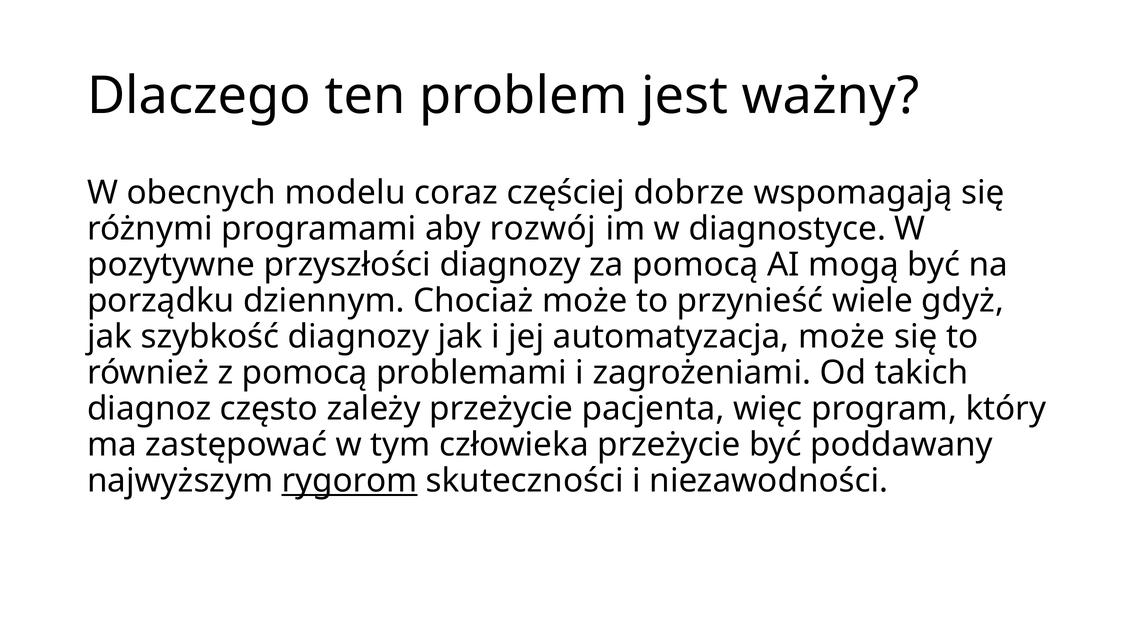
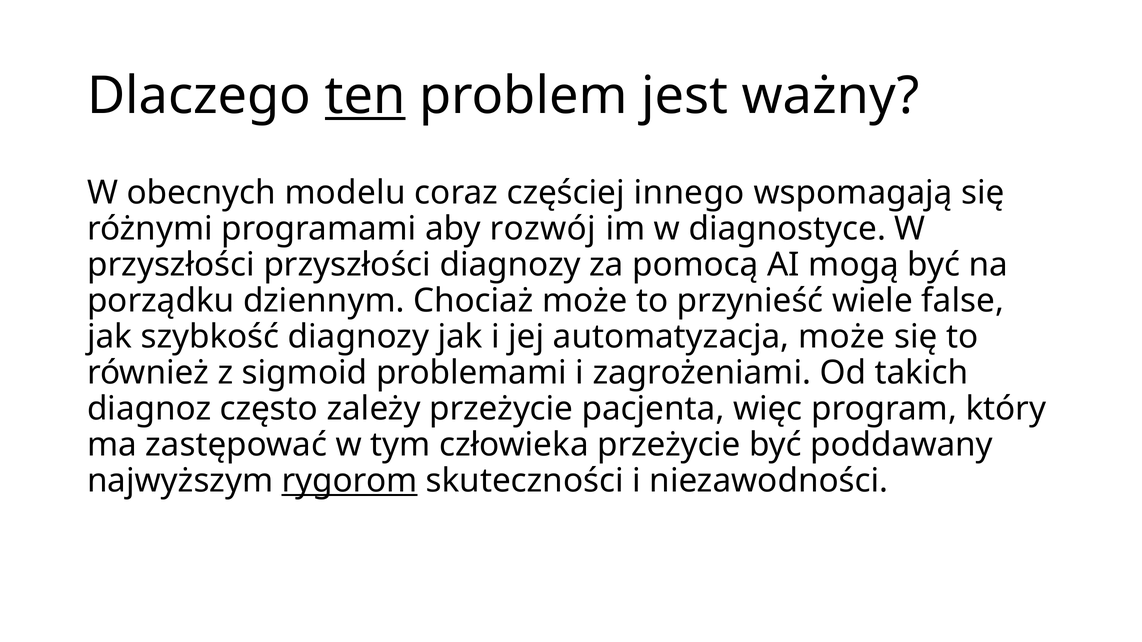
ten underline: none -> present (365, 96)
dobrze: dobrze -> innego (689, 193)
pozytywne: pozytywne -> przyszłości (171, 265)
gdyż: gdyż -> false (963, 301)
z pomocą: pomocą -> sigmoid (305, 373)
